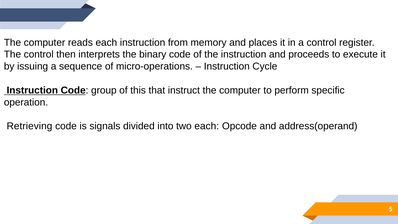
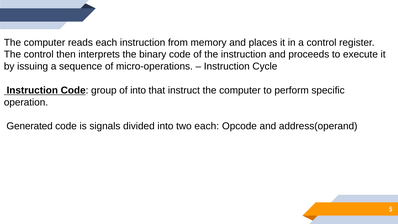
of this: this -> into (138, 90)
Retrieving: Retrieving -> Generated (30, 126)
